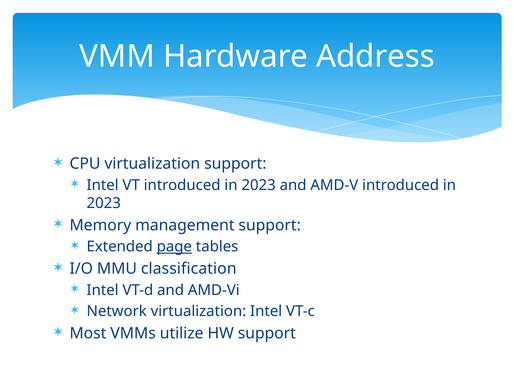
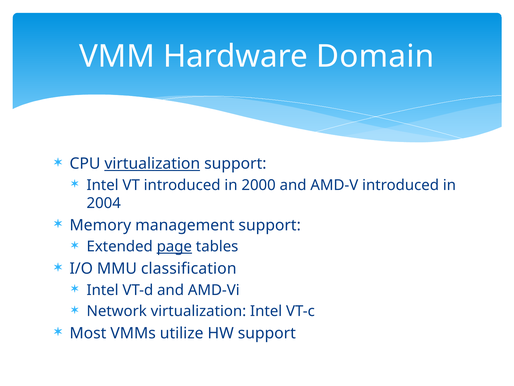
Address: Address -> Domain (375, 56)
virtualization underline: none -> present (152, 163)
VT introduced in 2023: 2023 -> 2000 (259, 185)
2023: 2023 -> 2004 (104, 203)
